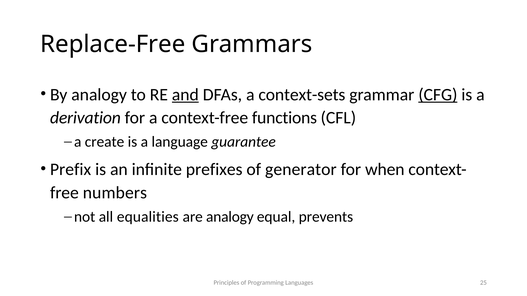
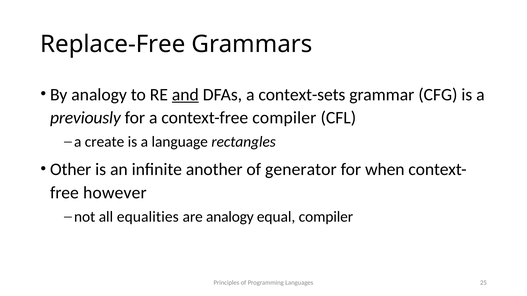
CFG underline: present -> none (438, 95)
derivation: derivation -> previously (85, 118)
context-free functions: functions -> compiler (284, 118)
guarantee: guarantee -> rectangles (244, 142)
Prefix: Prefix -> Other (71, 170)
prefixes: prefixes -> another (214, 170)
numbers: numbers -> however (115, 193)
equal prevents: prevents -> compiler (326, 217)
